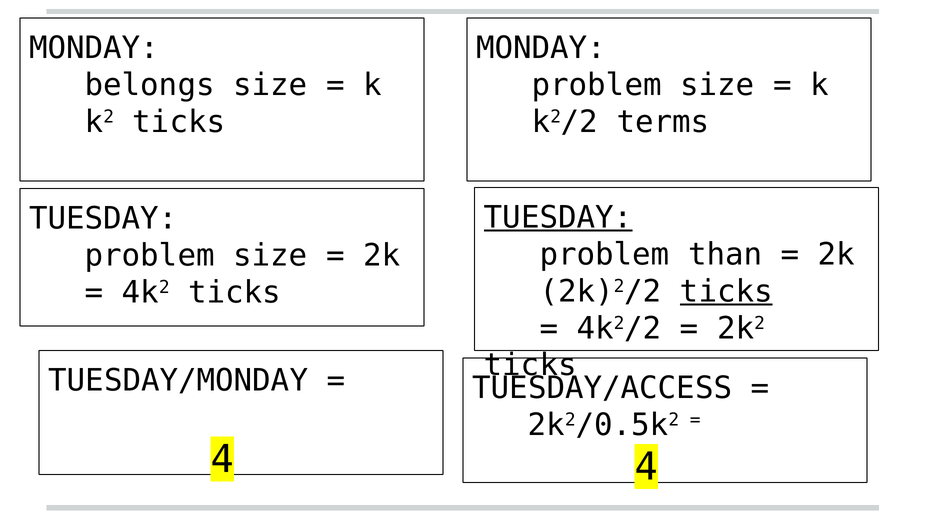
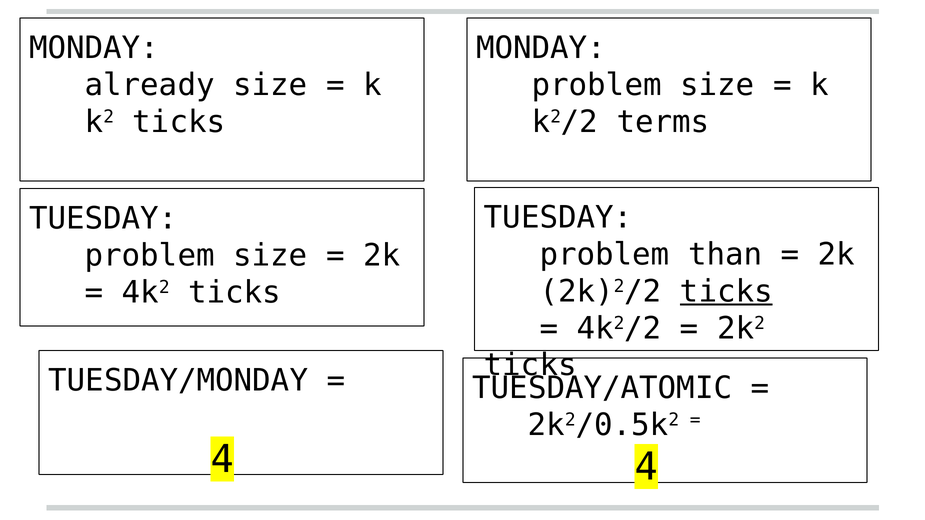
belongs: belongs -> already (150, 85)
TUESDAY underline: present -> none (558, 218)
TUESDAY/ACCESS: TUESDAY/ACCESS -> TUESDAY/ATOMIC (602, 388)
